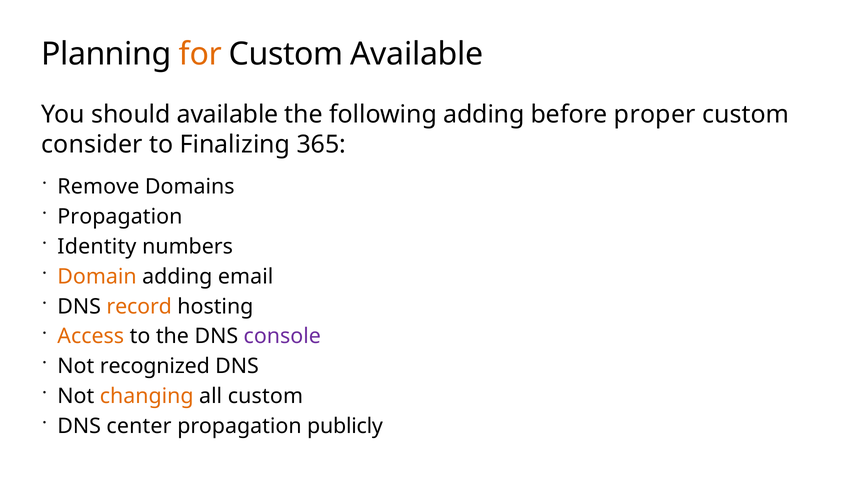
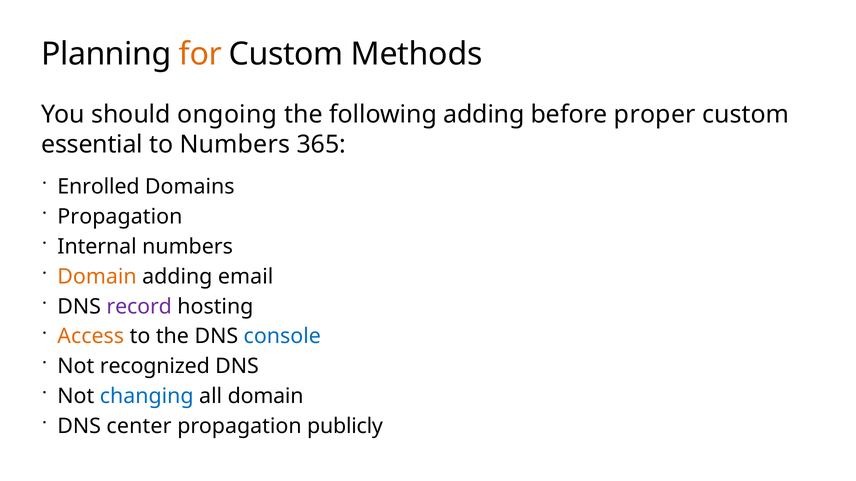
Custom Available: Available -> Methods (417, 54)
should available: available -> ongoing (227, 114)
consider: consider -> essential (92, 144)
to Finalizing: Finalizing -> Numbers (235, 144)
Remove: Remove -> Enrolled (98, 187)
Identity: Identity -> Internal (97, 247)
record colour: orange -> purple (139, 307)
console colour: purple -> blue (282, 337)
changing colour: orange -> blue (147, 397)
all custom: custom -> domain (266, 397)
